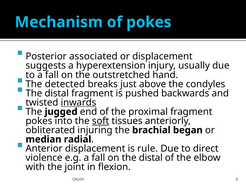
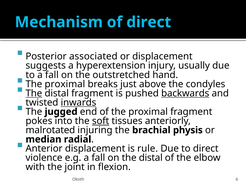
of pokes: pokes -> direct (149, 22)
detected: detected -> proximal (65, 84)
The underline: none -> present (34, 93)
backwards underline: none -> present (185, 93)
obliterated: obliterated -> malrotated (50, 130)
began: began -> physis (188, 130)
